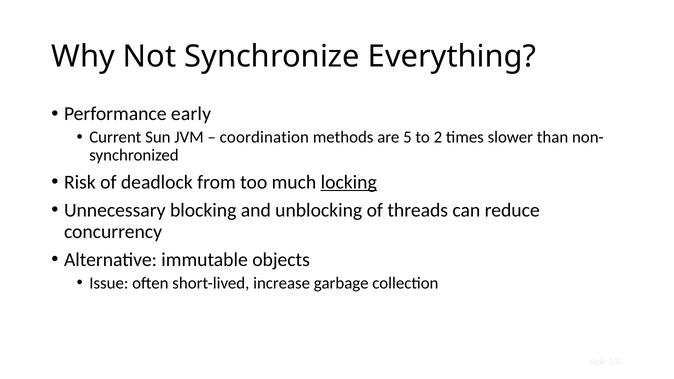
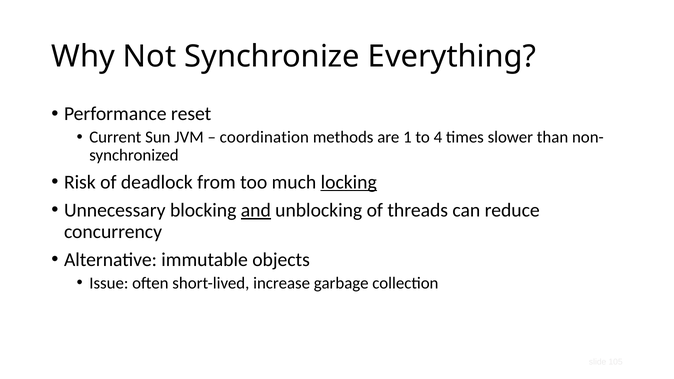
early: early -> reset (191, 114)
5: 5 -> 1 (407, 137)
2: 2 -> 4 (438, 137)
and underline: none -> present (256, 210)
